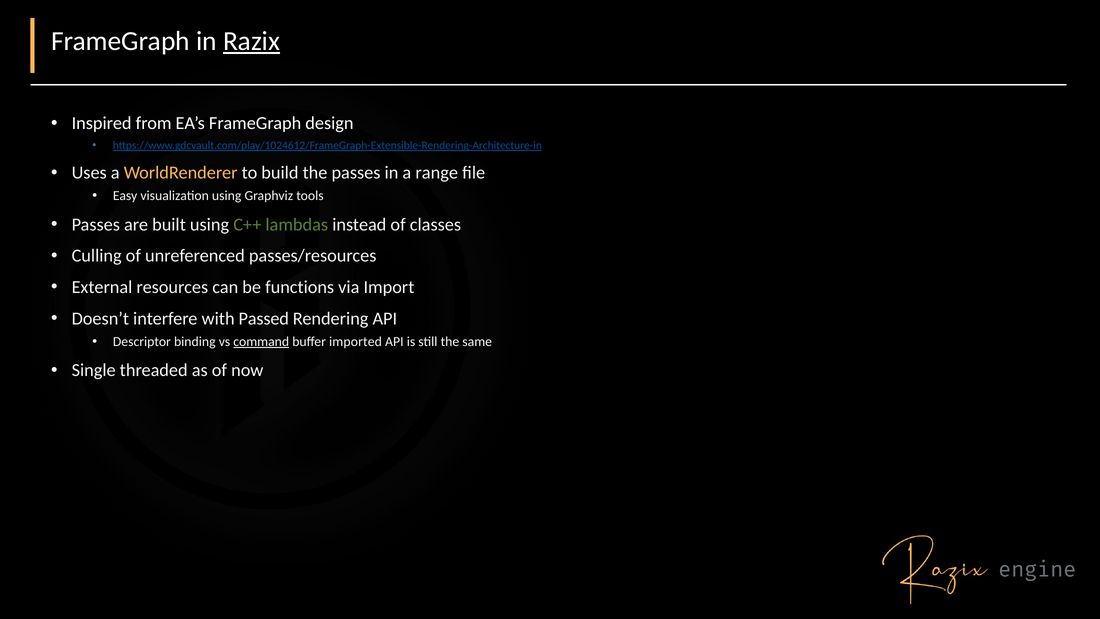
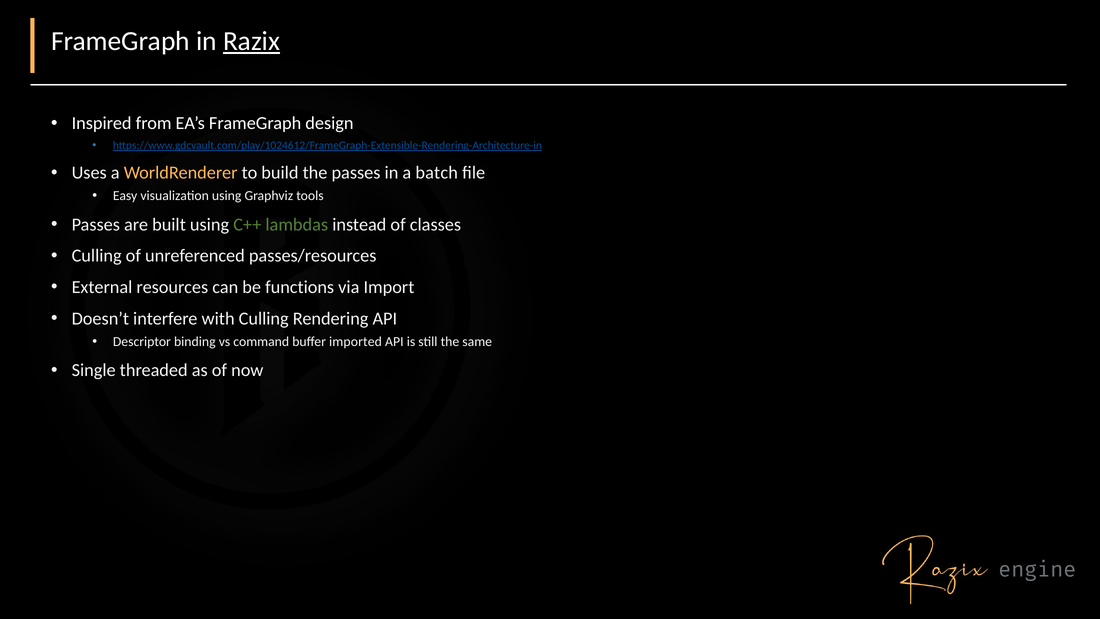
range: range -> batch (437, 173)
with Passed: Passed -> Culling (264, 318)
command underline: present -> none (261, 341)
